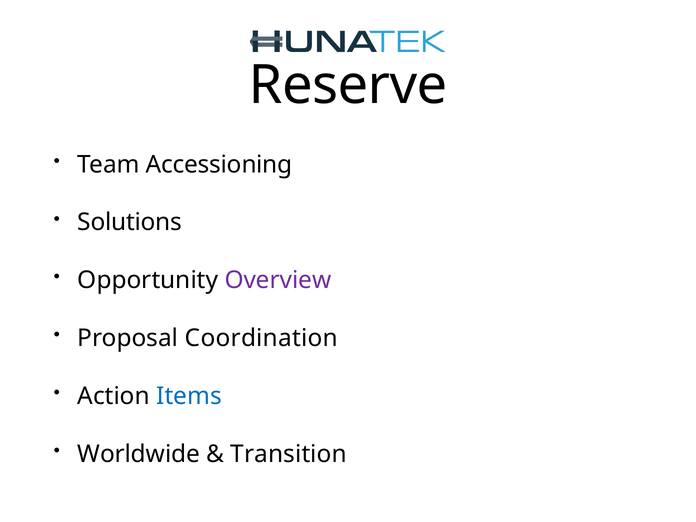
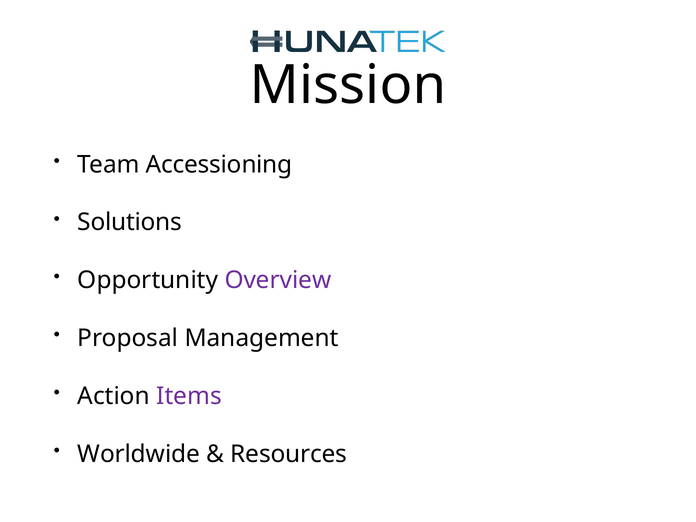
Reserve: Reserve -> Mission (348, 85)
Coordination: Coordination -> Management (262, 338)
Items colour: blue -> purple (189, 396)
Transition: Transition -> Resources (289, 454)
